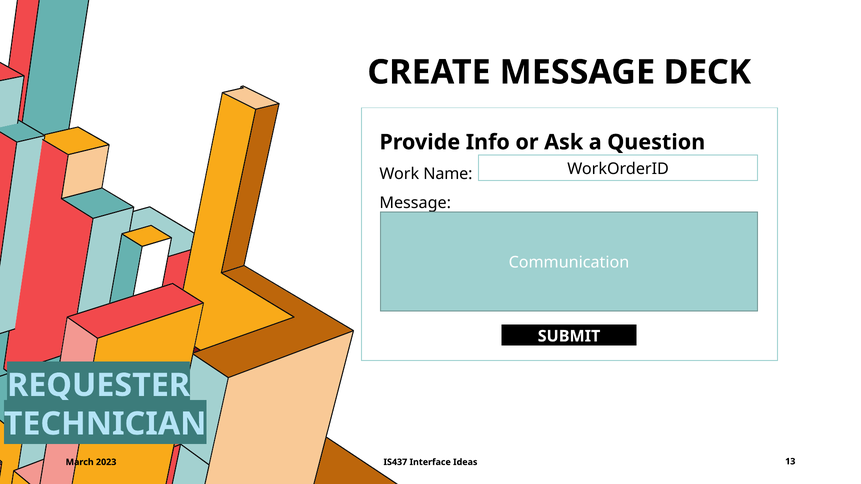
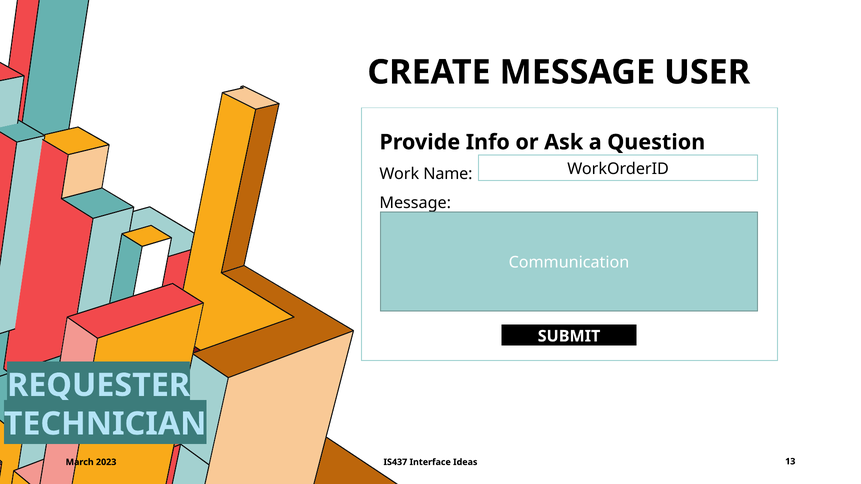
DECK: DECK -> USER (707, 72)
